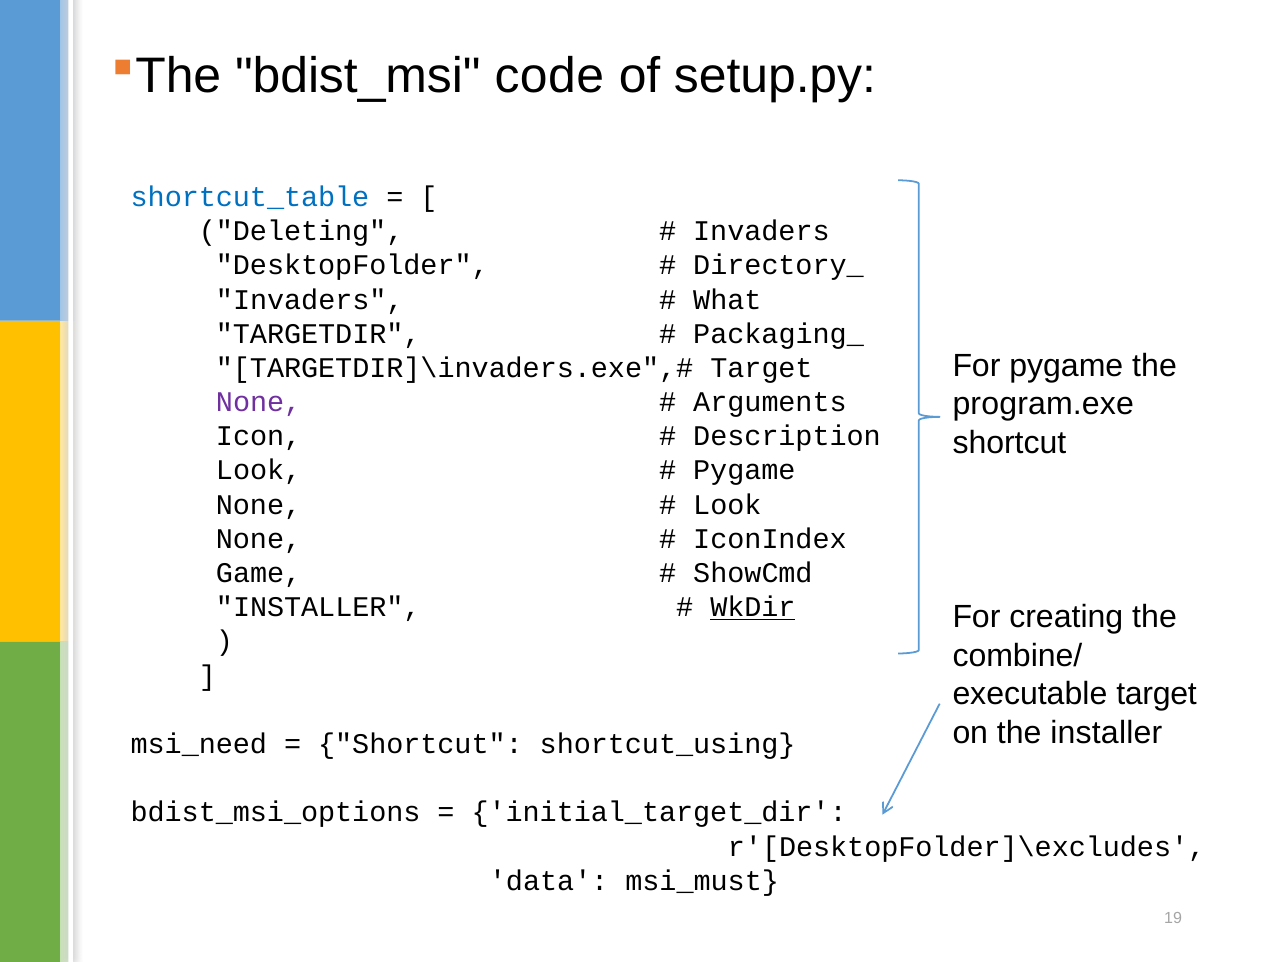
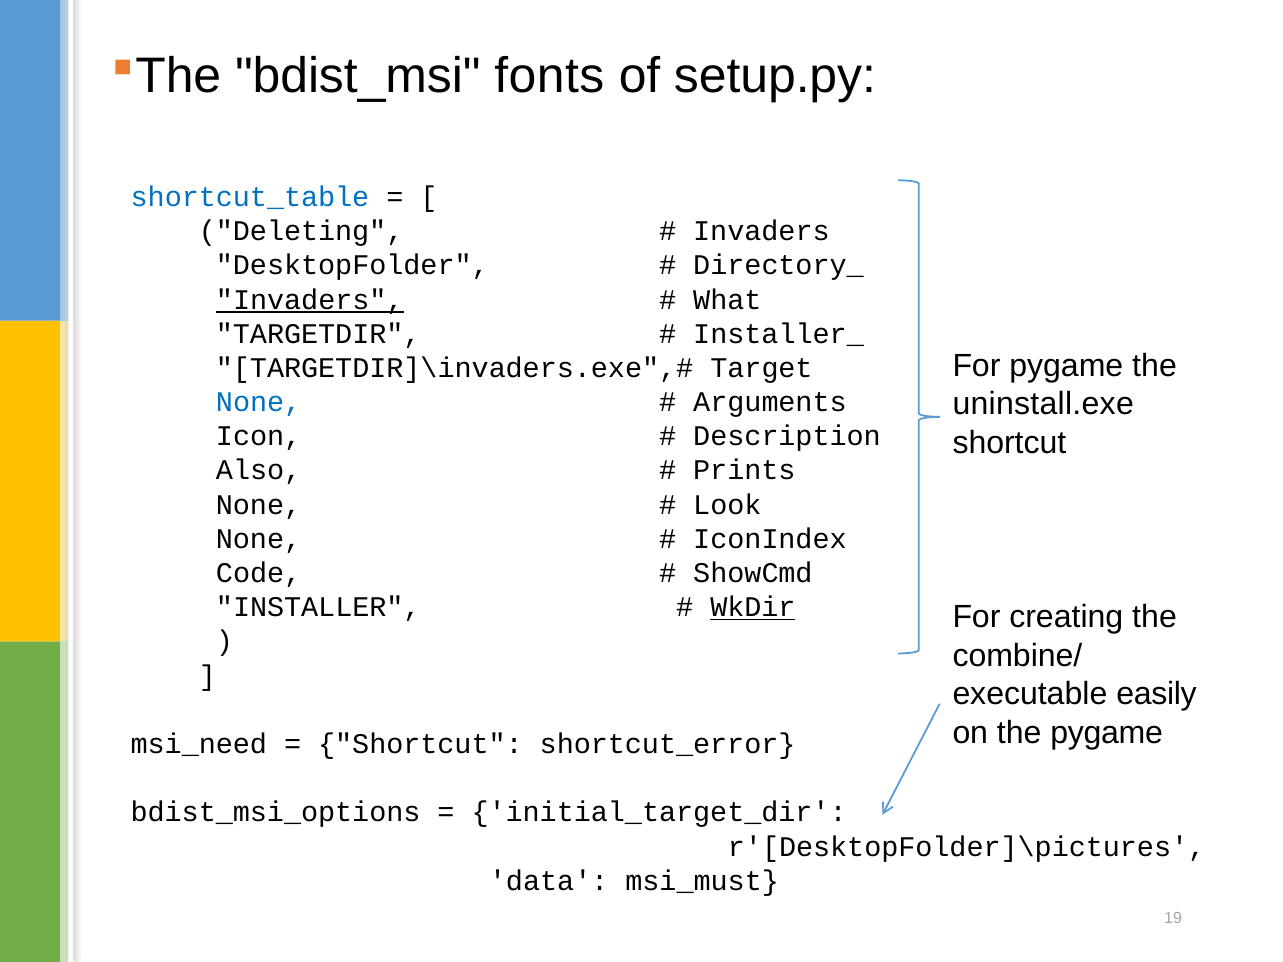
code: code -> fonts (549, 76)
Invaders underline: none -> present (310, 300)
Packaging_: Packaging_ -> Installer_ (779, 334)
program.exe: program.exe -> uninstall.exe (1043, 404)
None colour: purple -> blue (259, 402)
Look: Look -> Also (259, 471)
Pygame: Pygame -> Prints (744, 471)
Game: Game -> Code (259, 573)
executable target: target -> easily (1157, 694)
the installer: installer -> pygame (1107, 733)
shortcut_using: shortcut_using -> shortcut_error (668, 744)
r'[DesktopFolder]\excludes: r'[DesktopFolder]\excludes -> r'[DesktopFolder]\pictures (967, 847)
